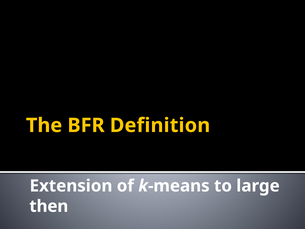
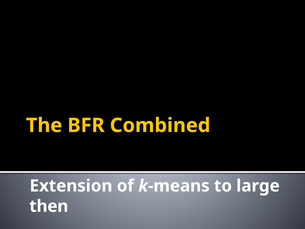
Definition: Definition -> Combined (160, 125)
